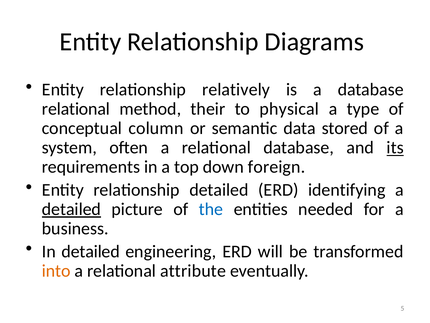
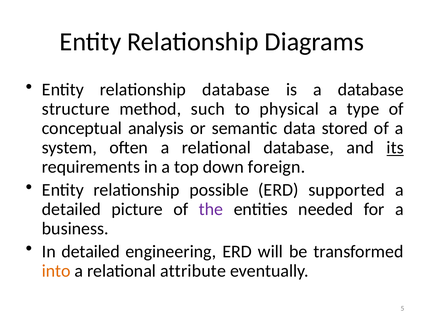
relationship relatively: relatively -> database (236, 89)
relational: relational -> structure (76, 109)
their: their -> such (208, 109)
column: column -> analysis (156, 128)
relationship detailed: detailed -> possible (219, 190)
identifying: identifying -> supported (347, 190)
detailed underline: present -> none (71, 209)
the colour: blue -> purple (211, 209)
